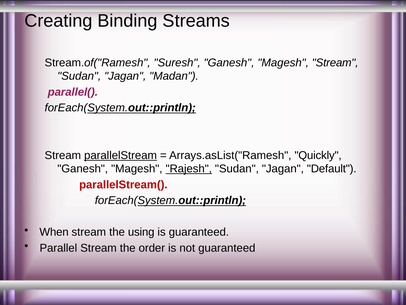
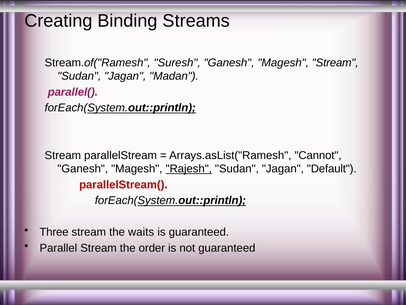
parallelStream underline: present -> none (121, 155)
Quickly: Quickly -> Cannot (318, 155)
When: When -> Three (54, 232)
using: using -> waits (141, 232)
